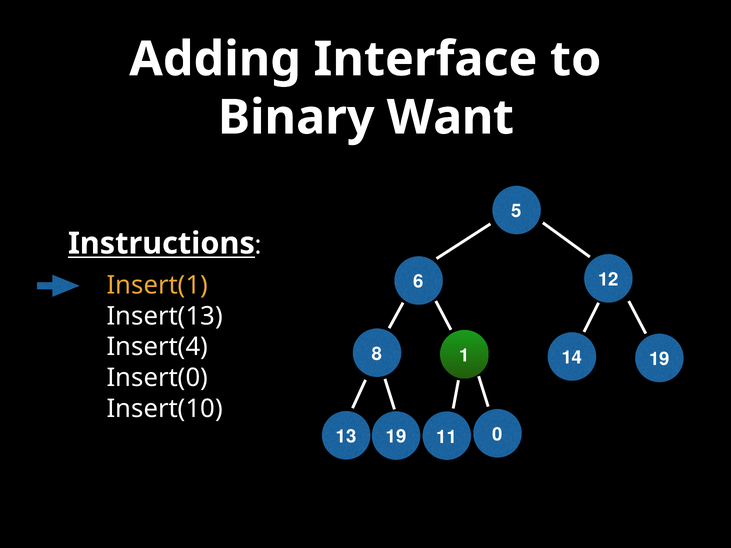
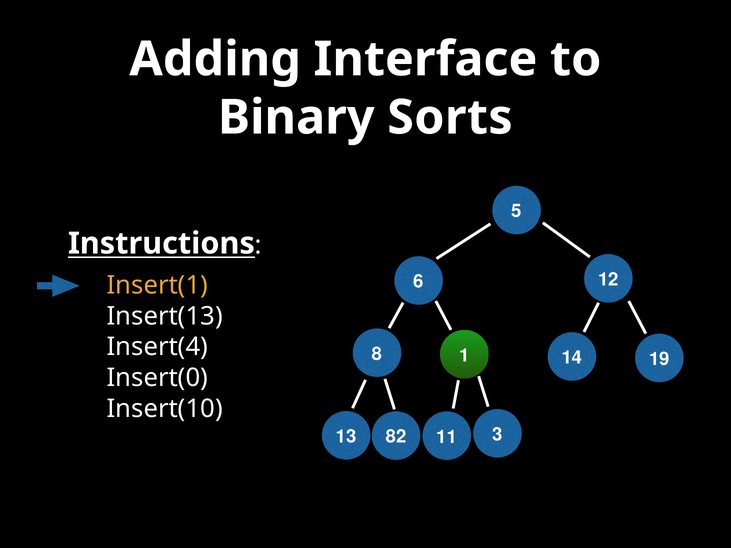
Want: Want -> Sorts (450, 118)
13 19: 19 -> 82 (396, 437)
0: 0 -> 3 (497, 435)
